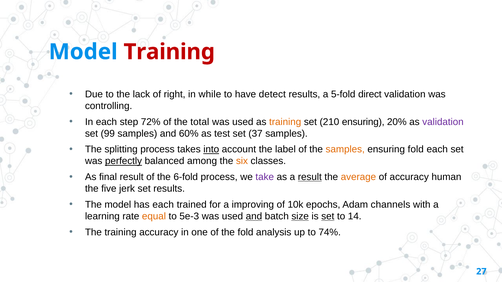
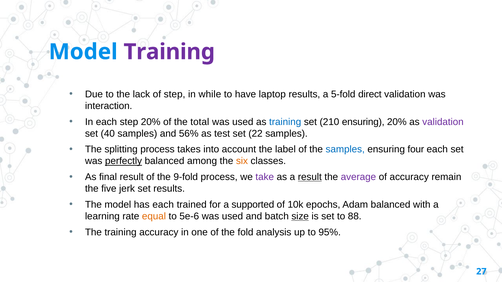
Training colour: red -> purple (169, 52)
of right: right -> step (175, 94)
detect: detect -> laptop (272, 94)
controlling: controlling -> interaction (109, 106)
step 72%: 72% -> 20% (151, 122)
training colour: orange -> blue (285, 122)
99: 99 -> 40 (108, 134)
60%: 60% -> 56% (189, 134)
37: 37 -> 22 (256, 134)
into underline: present -> none (211, 150)
samples colour: orange -> blue (345, 150)
ensuring fold: fold -> four (416, 150)
6-fold: 6-fold -> 9-fold (186, 177)
average colour: orange -> purple (358, 177)
human: human -> remain (446, 177)
improving: improving -> supported (253, 205)
Adam channels: channels -> balanced (391, 205)
5e-3: 5e-3 -> 5e-6 (189, 217)
and underline: present -> none (254, 217)
set underline: present -> none (328, 217)
14: 14 -> 88 (355, 217)
74%: 74% -> 95% (330, 232)
